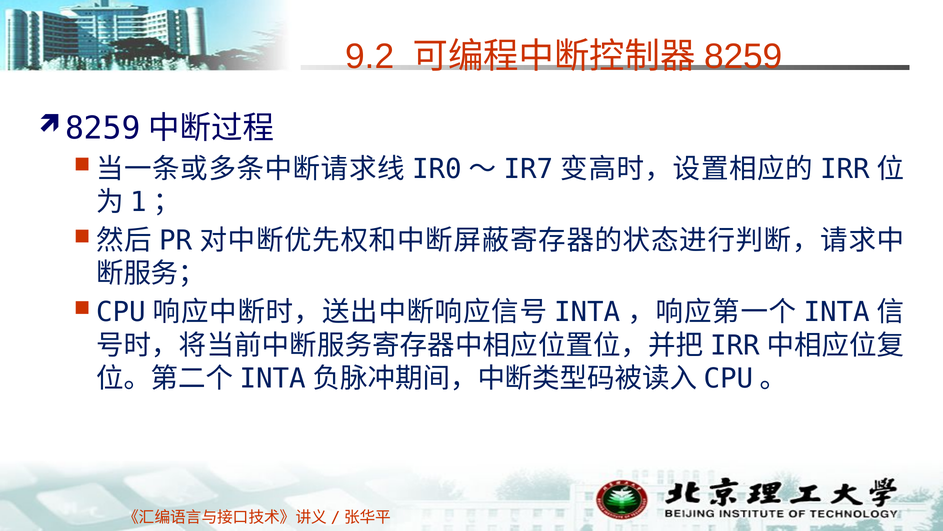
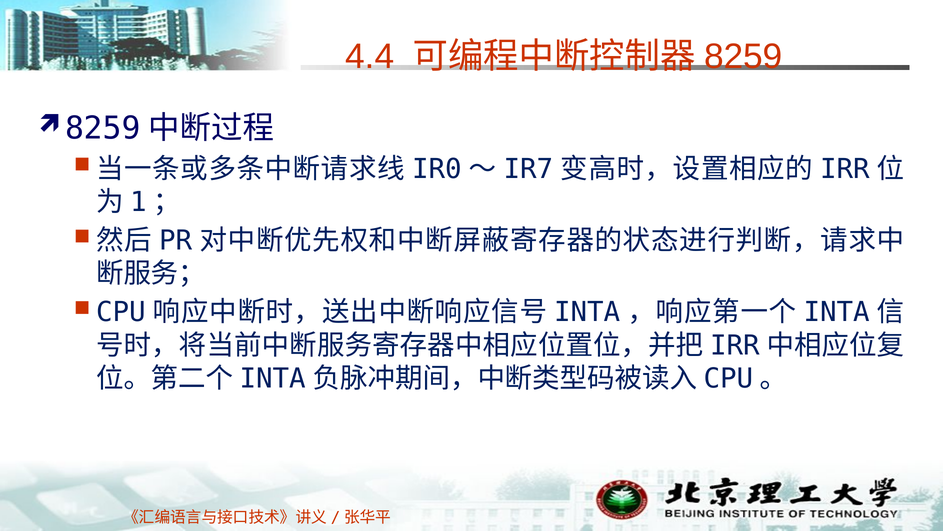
9.2: 9.2 -> 4.4 (370, 57)
